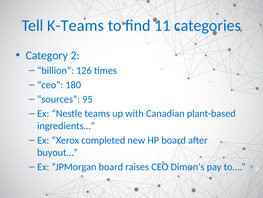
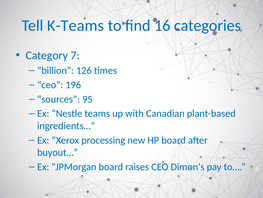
11: 11 -> 16 (162, 25)
2: 2 -> 7 (75, 55)
180: 180 -> 196 (73, 85)
completed: completed -> processing (103, 140)
